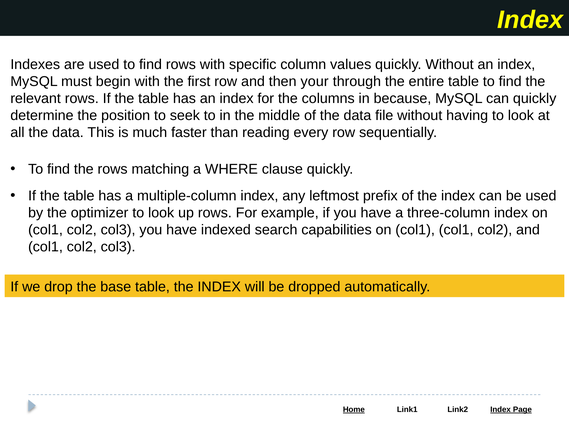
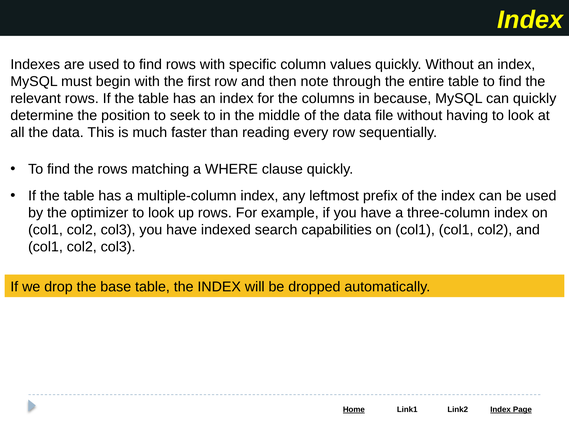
your: your -> note (315, 82)
